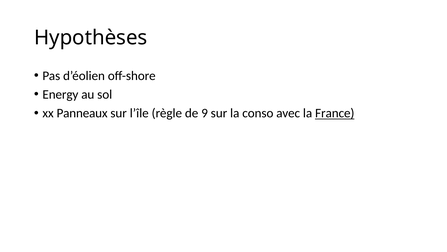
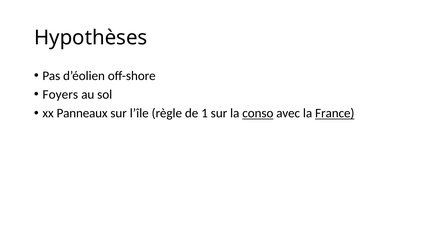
Energy: Energy -> Foyers (60, 94)
9: 9 -> 1 (205, 113)
conso underline: none -> present (258, 113)
